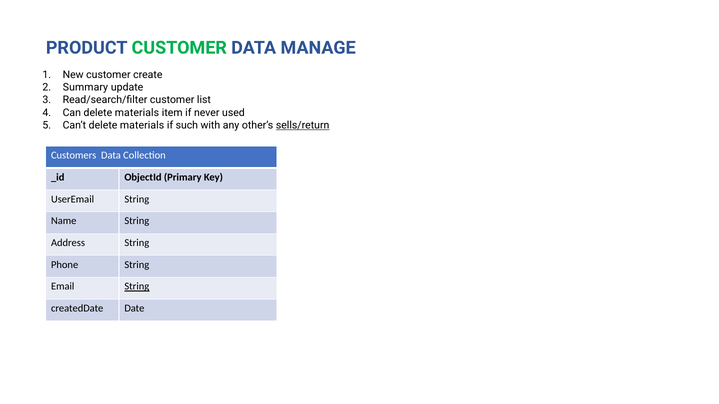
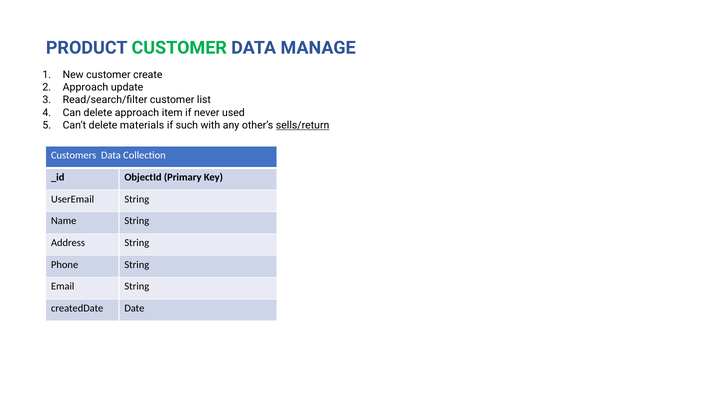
Summary: Summary -> Approach (85, 88)
Can delete materials: materials -> approach (137, 113)
String underline: present -> none (137, 287)
